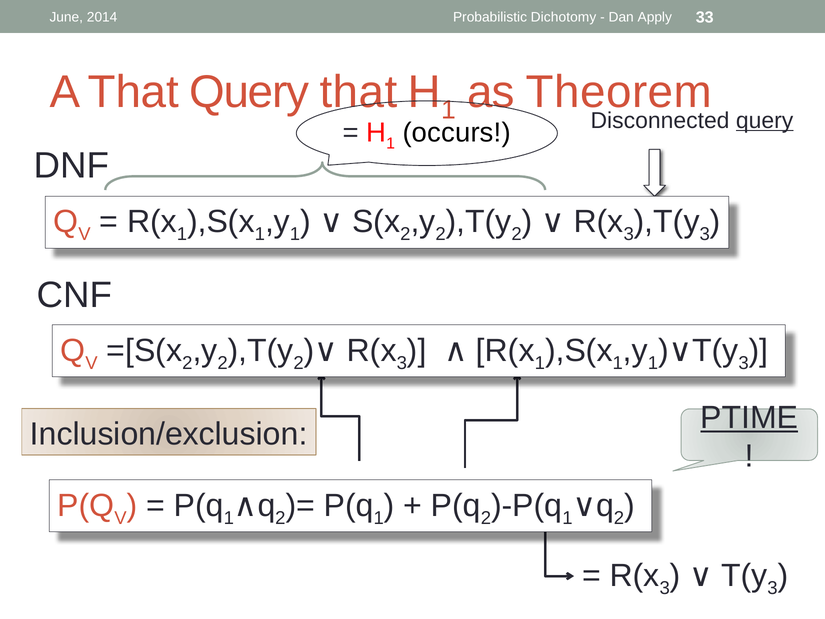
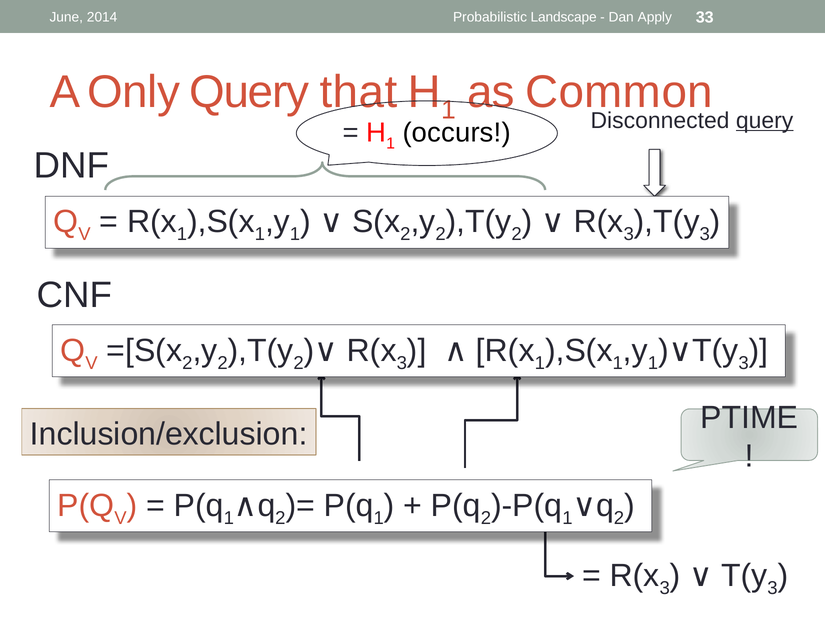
Dichotomy: Dichotomy -> Landscape (564, 17)
A That: That -> Only (134, 92)
Theorem: Theorem -> Common (619, 92)
PTIME underline: present -> none (749, 417)
